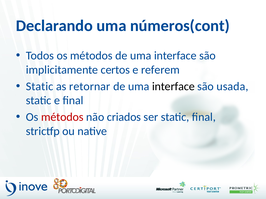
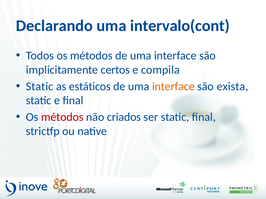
números(cont: números(cont -> intervalo(cont (180, 26)
referem: referem -> compila (160, 70)
retornar: retornar -> estáticos (90, 87)
interface colour: black -> orange (173, 87)
usada: usada -> exista (232, 87)
